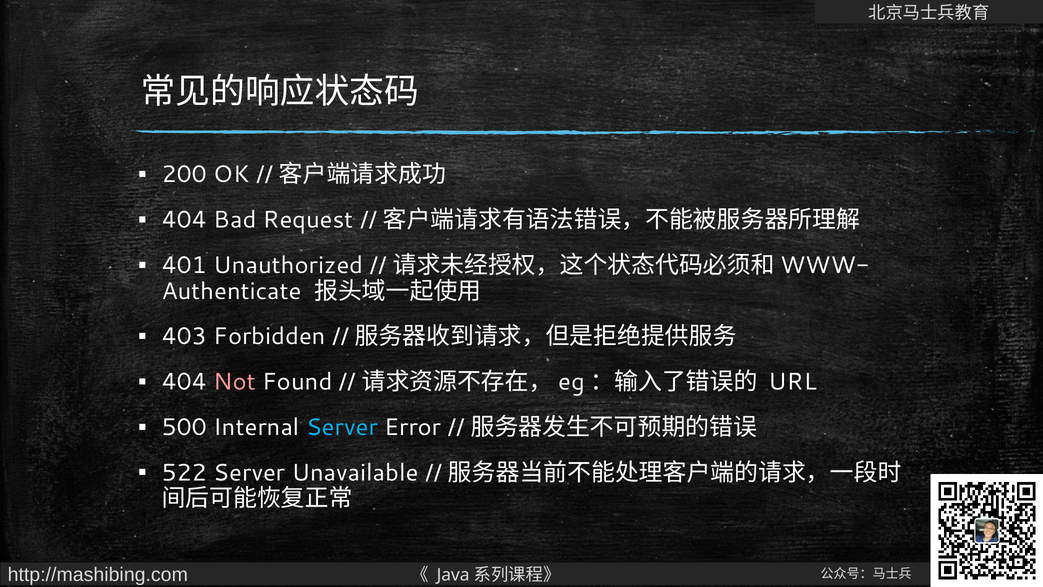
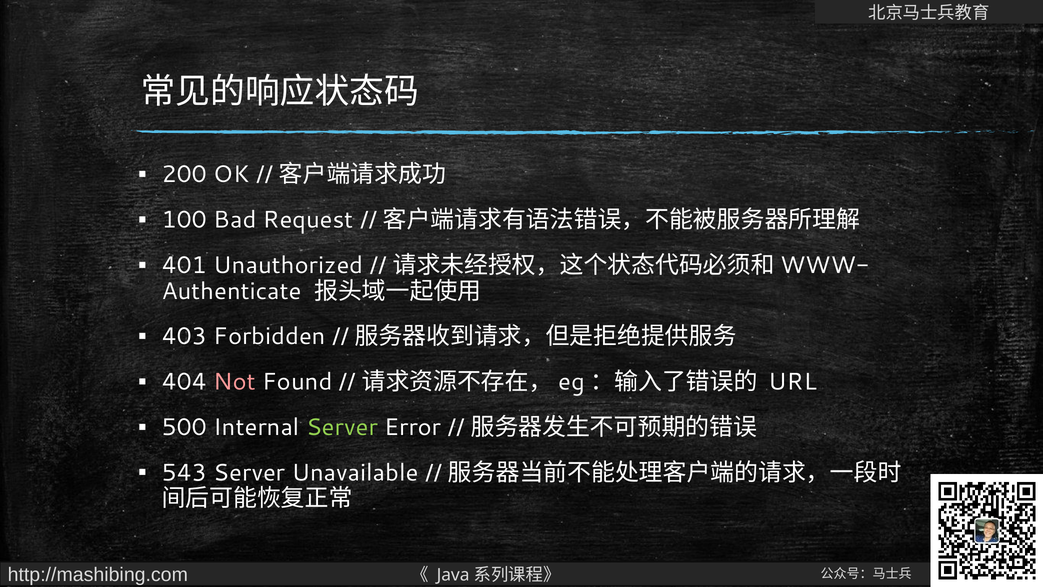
404: 404 -> 100 (184, 220)
Server colour: light blue -> light green (342, 427)
522: 522 -> 543 (184, 473)
